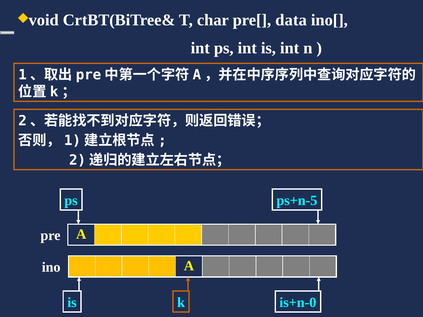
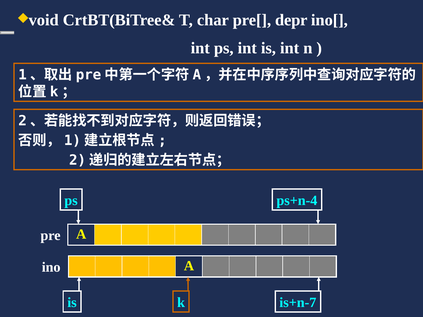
data: data -> depr (291, 20)
ps+n-5: ps+n-5 -> ps+n-4 (297, 201)
is+n-0: is+n-0 -> is+n-7 (298, 303)
